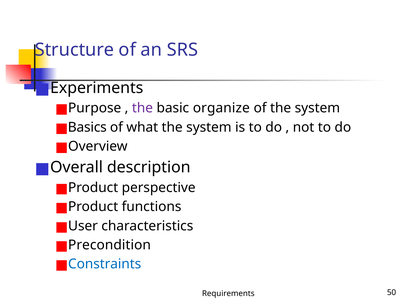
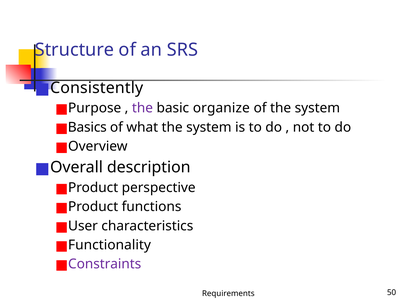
Experiments: Experiments -> Consistently (97, 88)
Precondition: Precondition -> Functionality (110, 245)
Constraints colour: blue -> purple (105, 264)
